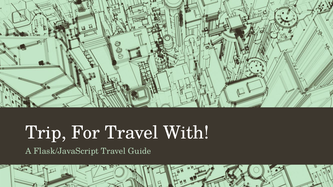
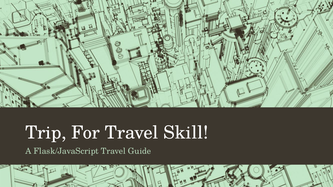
With: With -> Skill (186, 133)
